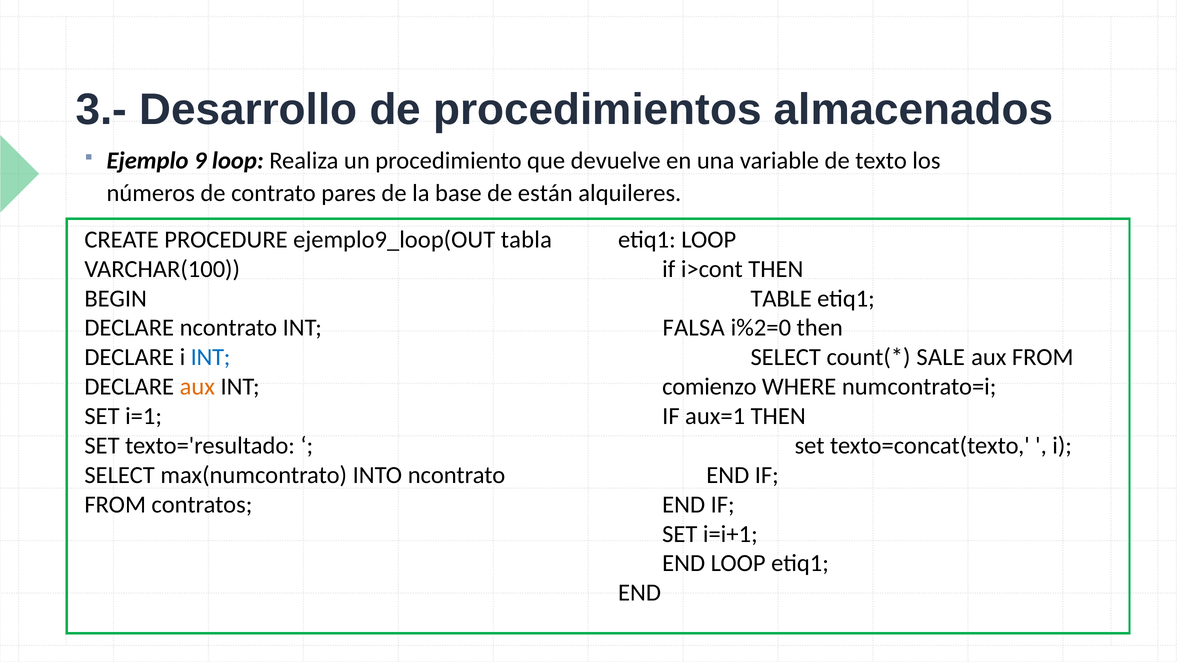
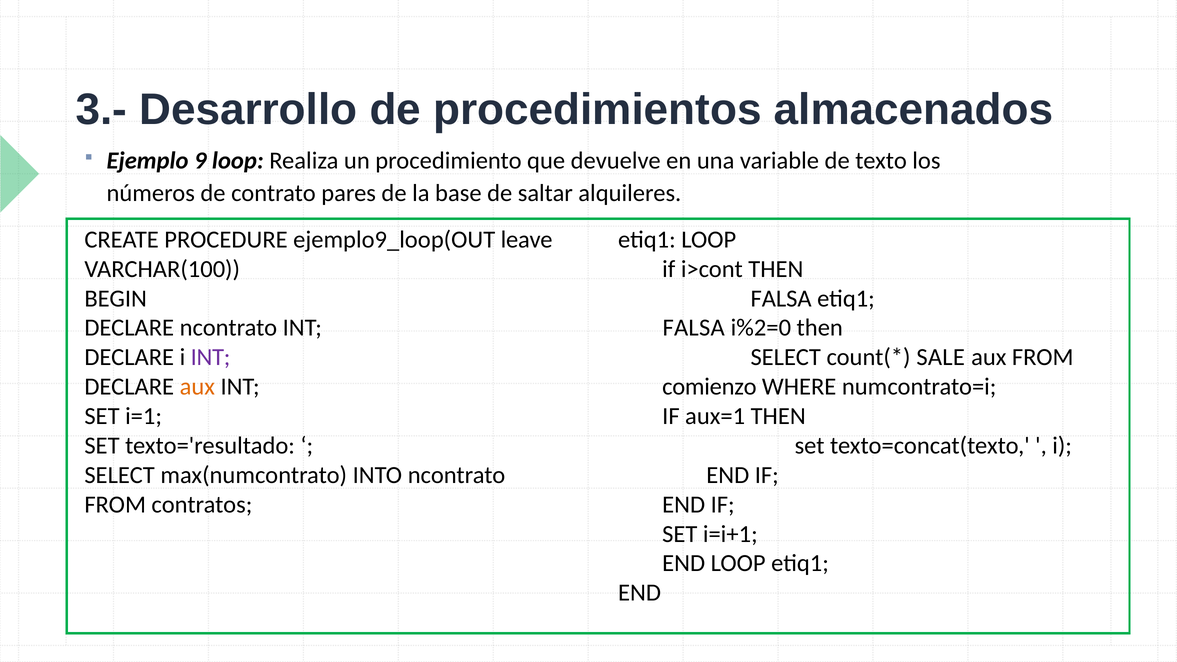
están: están -> saltar (545, 193)
tabla: tabla -> leave (527, 240)
TABLE: TABLE -> FALSA (781, 298)
INT colour: blue -> purple (211, 357)
